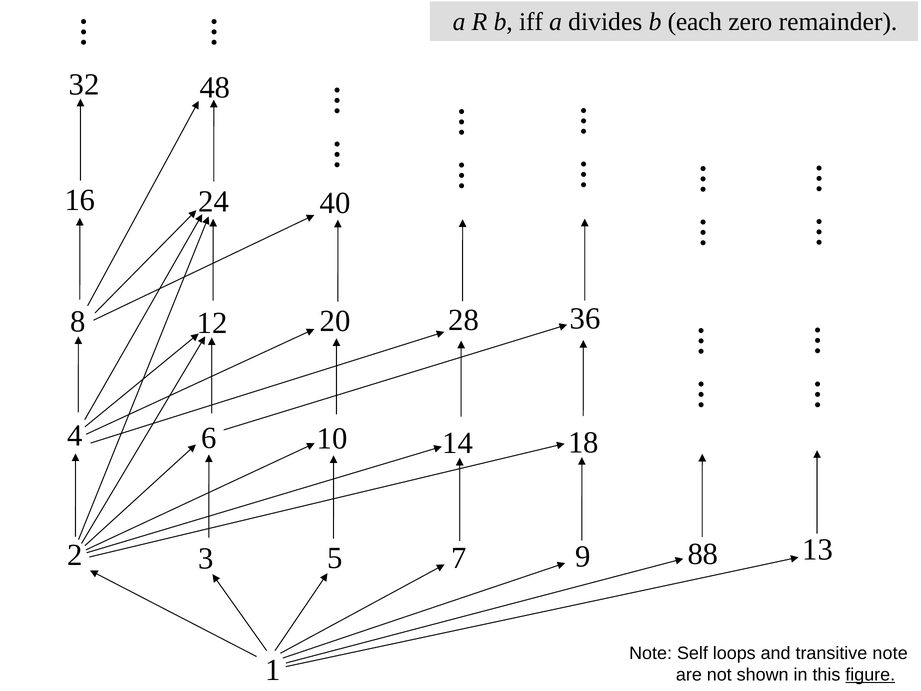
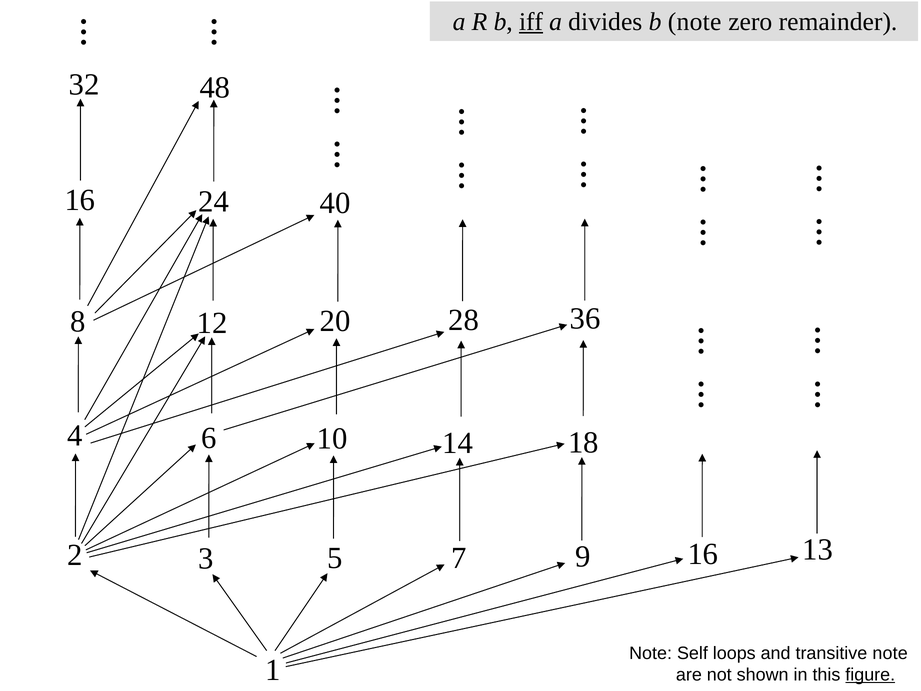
iff underline: none -> present (531, 22)
b each: each -> note (695, 22)
9 88: 88 -> 16 (703, 554)
